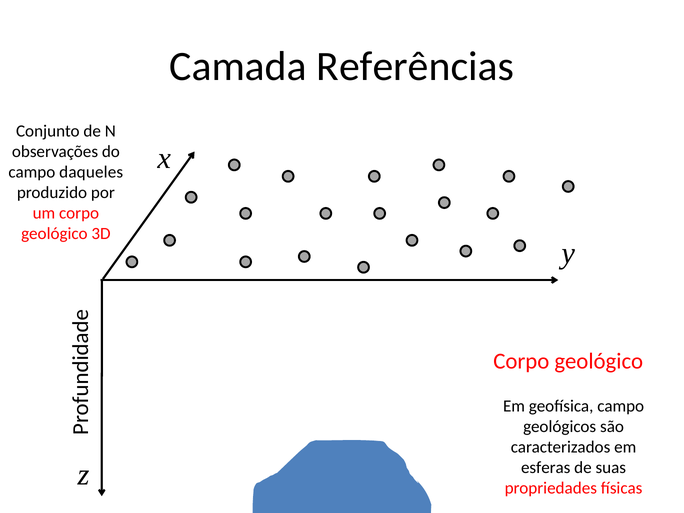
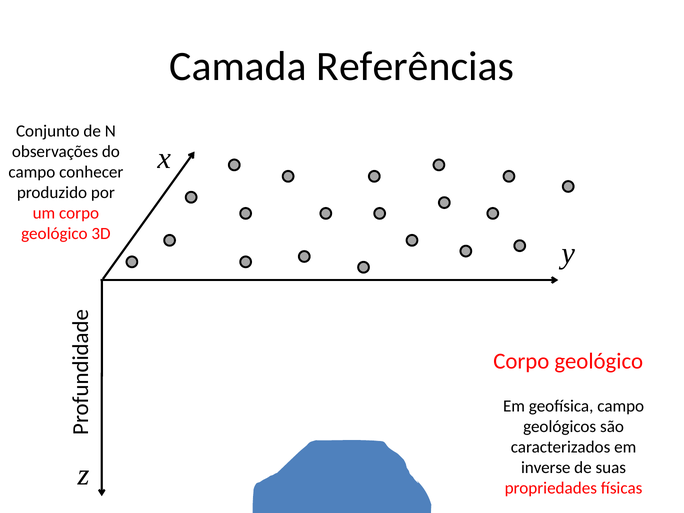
daqueles: daqueles -> conhecer (91, 172)
esferas: esferas -> inverse (546, 468)
